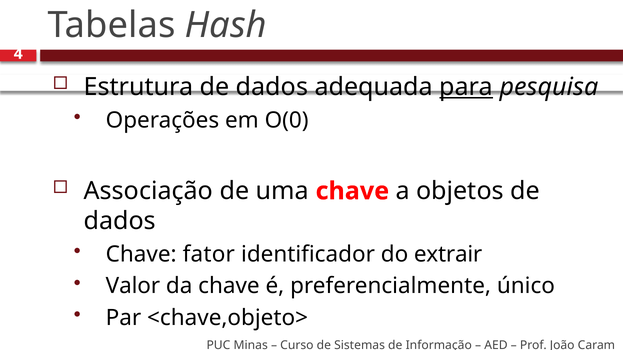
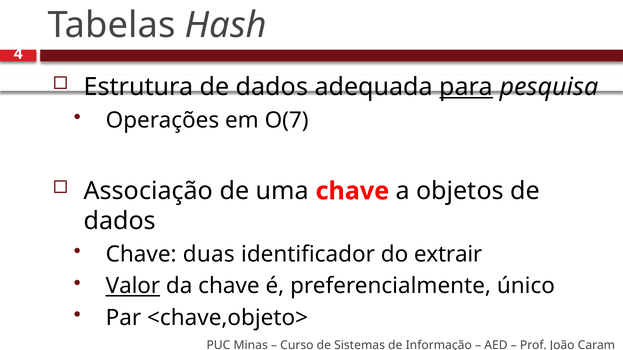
O(0: O(0 -> O(7 (287, 120)
fator: fator -> duas (209, 255)
Valor underline: none -> present (133, 286)
